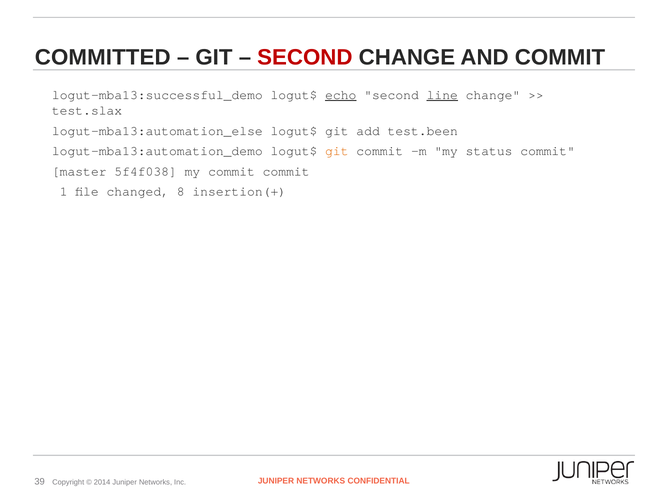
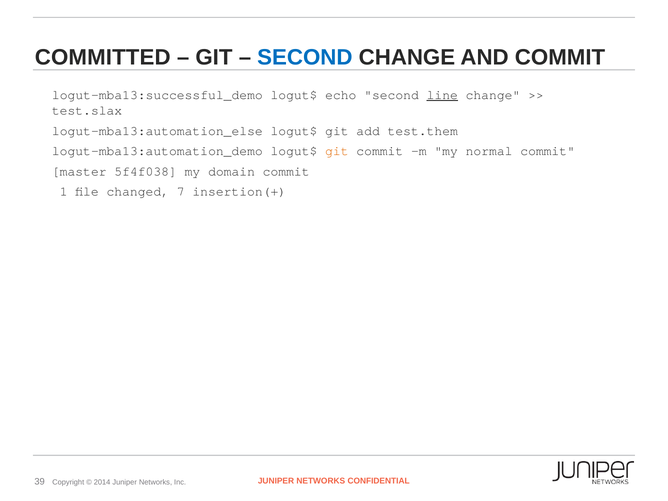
SECOND colour: red -> blue (305, 57)
echo underline: present -> none (341, 95)
test.been: test.been -> test.them (423, 131)
status: status -> normal (489, 151)
my commit: commit -> domain (232, 171)
8: 8 -> 7 (181, 191)
